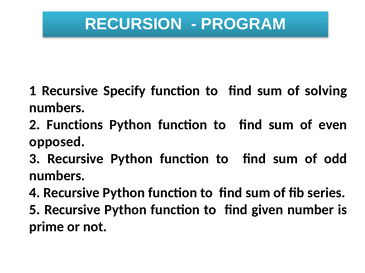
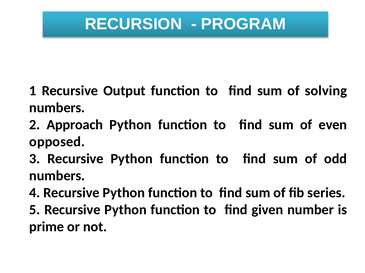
Specify: Specify -> Output (124, 91)
Functions: Functions -> Approach (75, 125)
